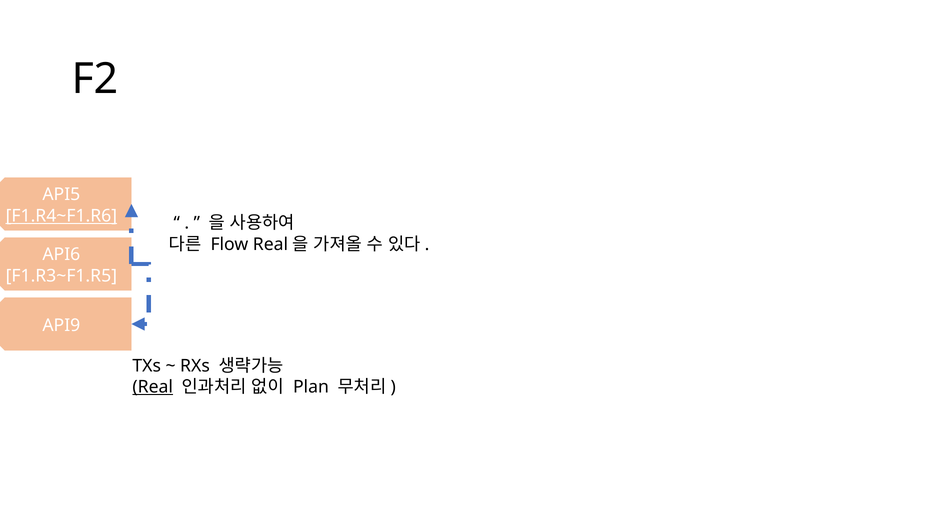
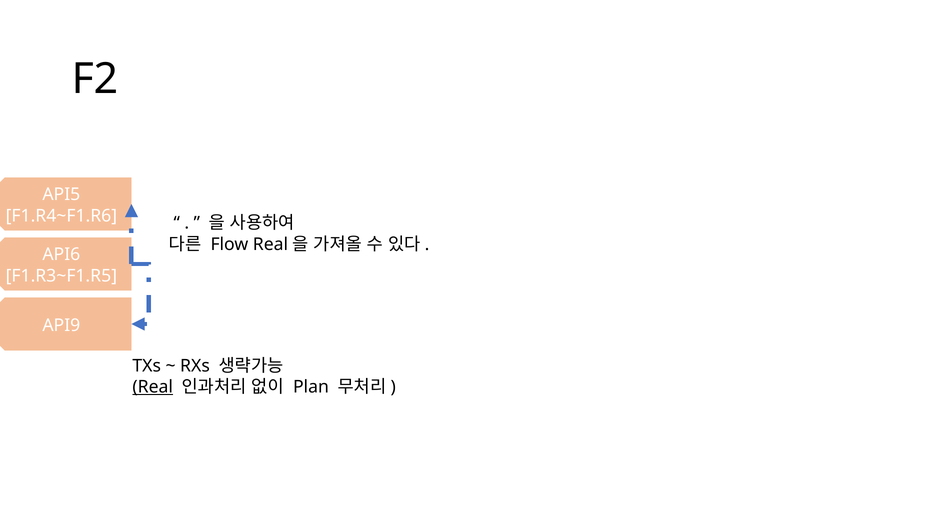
F1.R4~F1.R6 underline: present -> none (61, 216)
